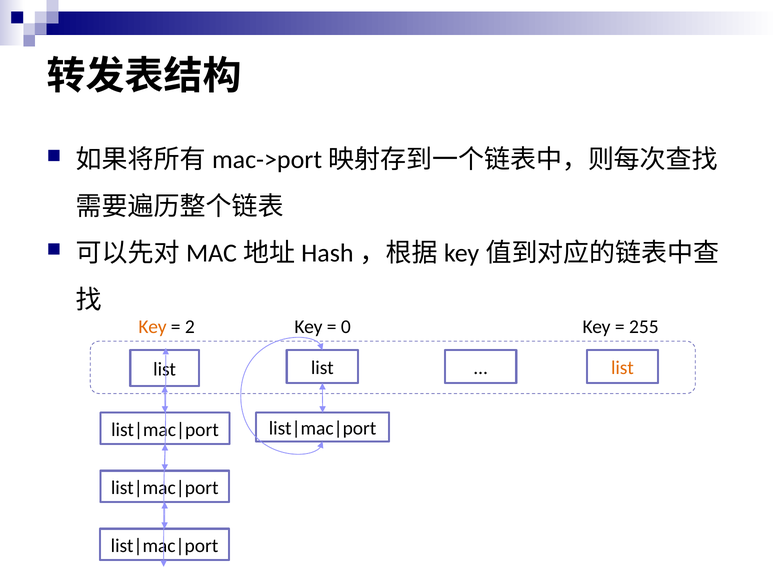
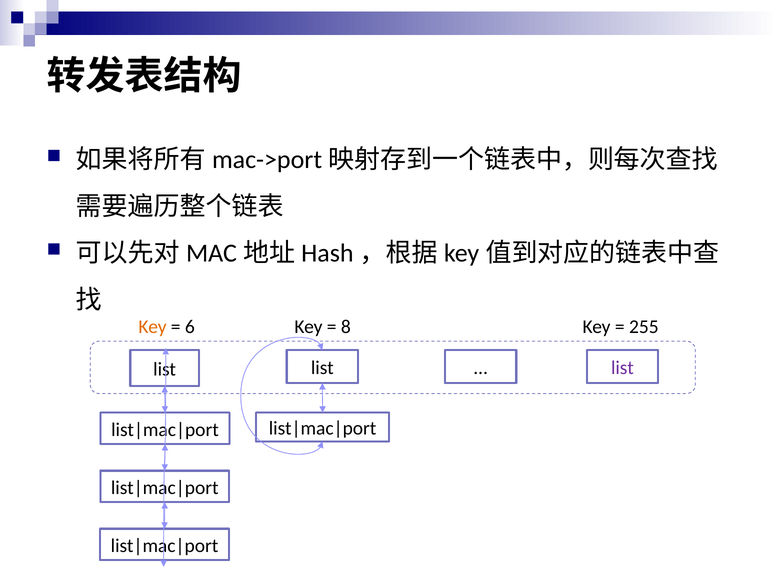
2: 2 -> 6 (190, 327)
0: 0 -> 8 (346, 327)
list colour: orange -> purple (622, 368)
